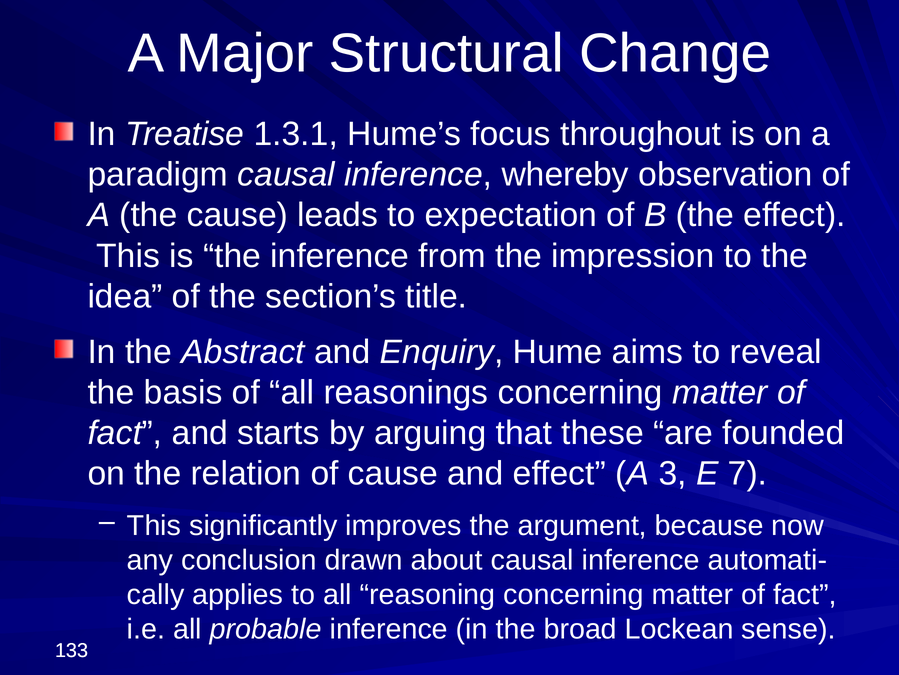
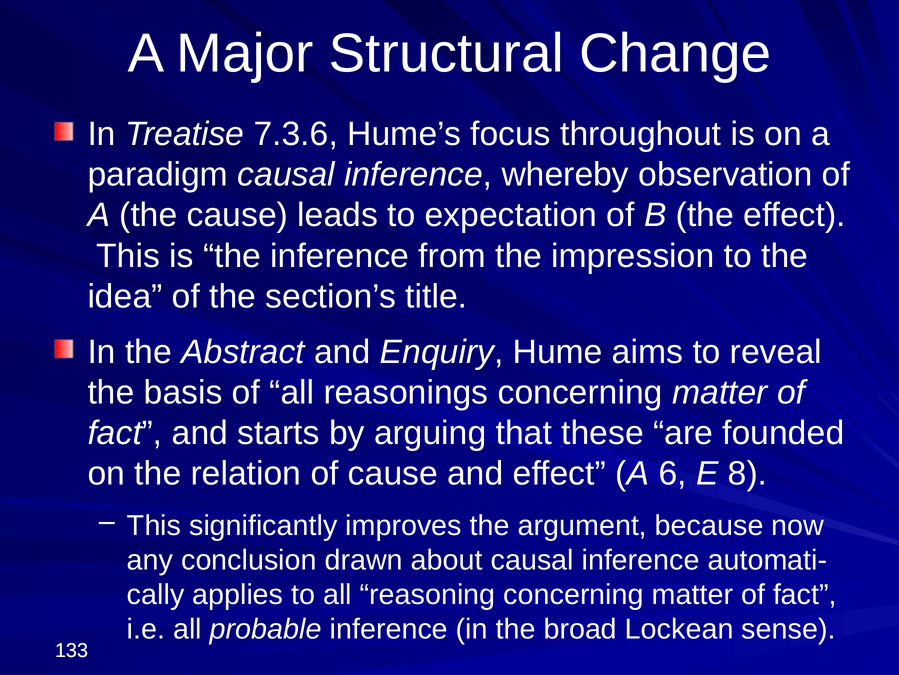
1.3.1: 1.3.1 -> 7.3.6 (296, 134)
3: 3 -> 6 (673, 473)
7: 7 -> 8 (747, 473)
